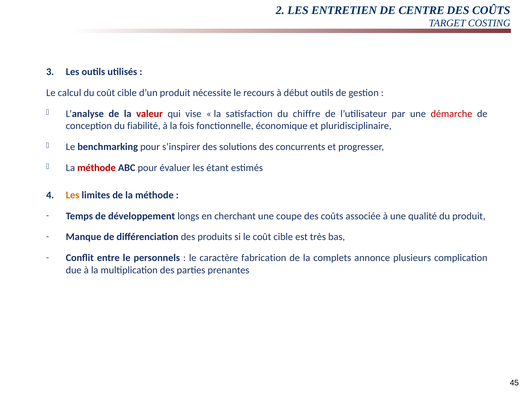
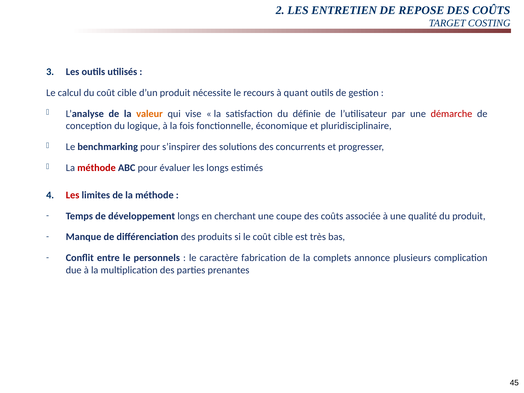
CENTRE: CENTRE -> REPOSE (421, 10)
début: début -> quant (296, 93)
valeur colour: red -> orange (149, 114)
chiffre: chiffre -> définie (307, 114)
fiabilité: fiabilité -> logique (144, 126)
les étant: étant -> longs (218, 168)
Les colour: orange -> red (73, 195)
